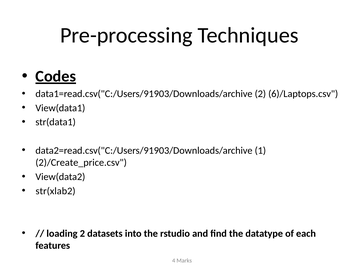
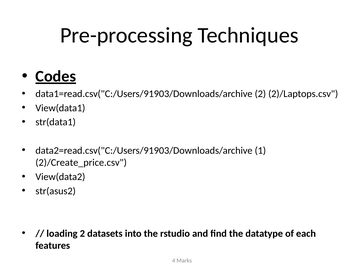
6)/Laptops.csv: 6)/Laptops.csv -> 2)/Laptops.csv (303, 94)
str(xlab2: str(xlab2 -> str(asus2 (56, 191)
